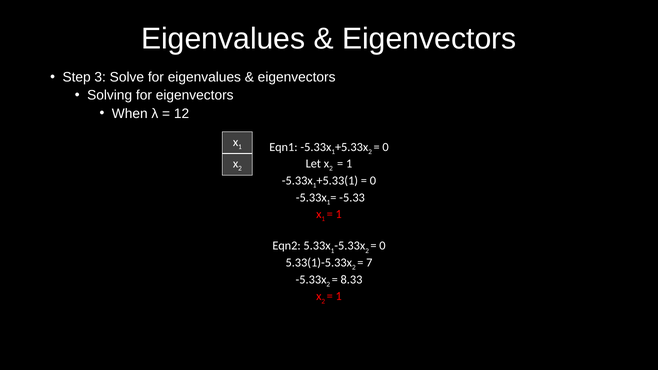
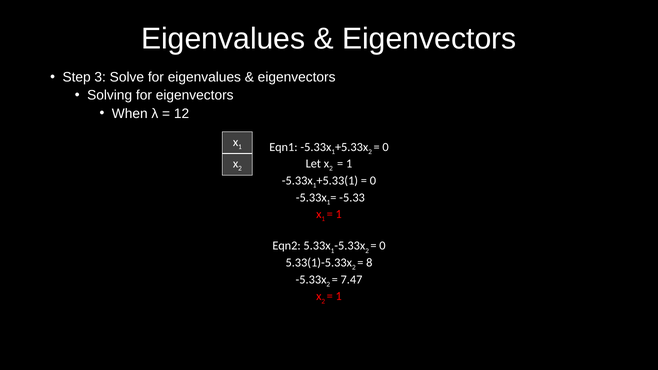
7: 7 -> 8 (369, 263)
8.33: 8.33 -> 7.47 (351, 280)
